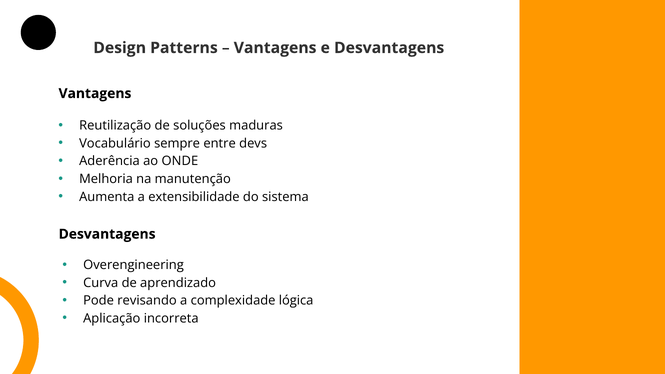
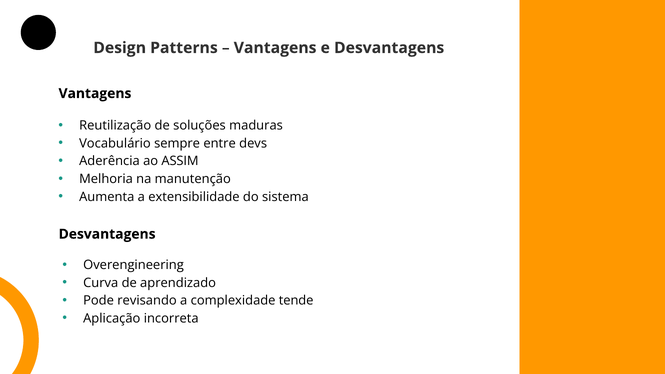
ONDE: ONDE -> ASSIM (180, 161)
lógica: lógica -> tende (296, 301)
